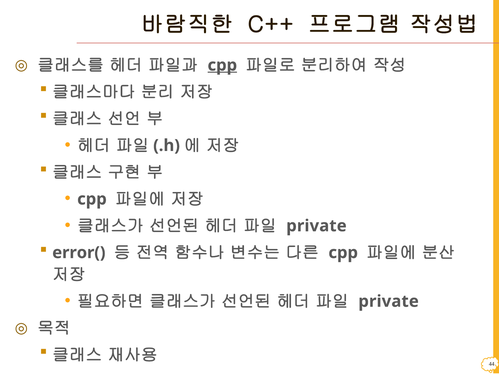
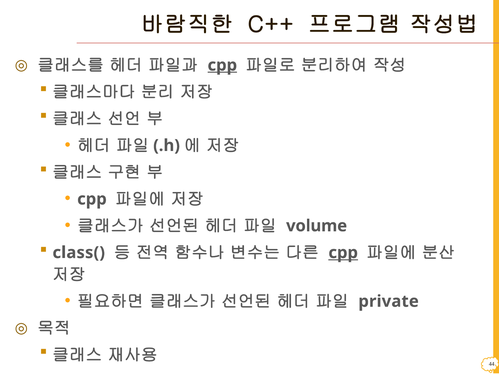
private: private -> volume (317, 226)
error(: error( -> class( (79, 253)
cpp underline: none -> present (343, 253)
